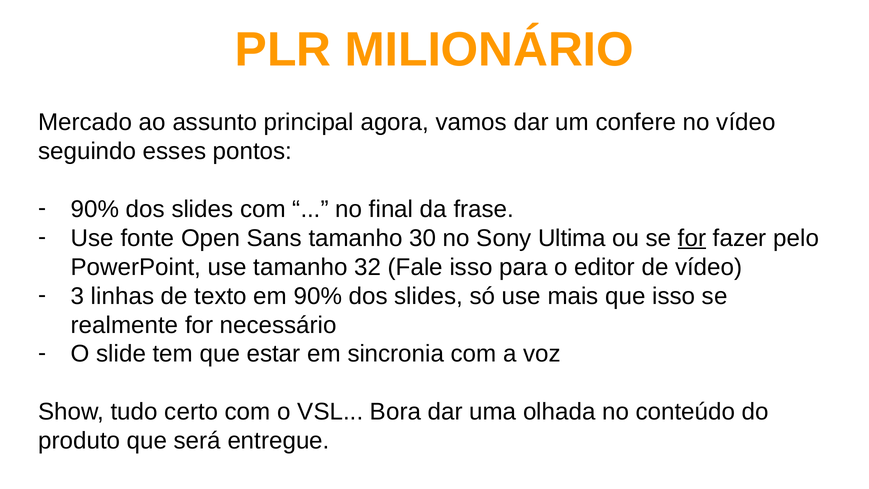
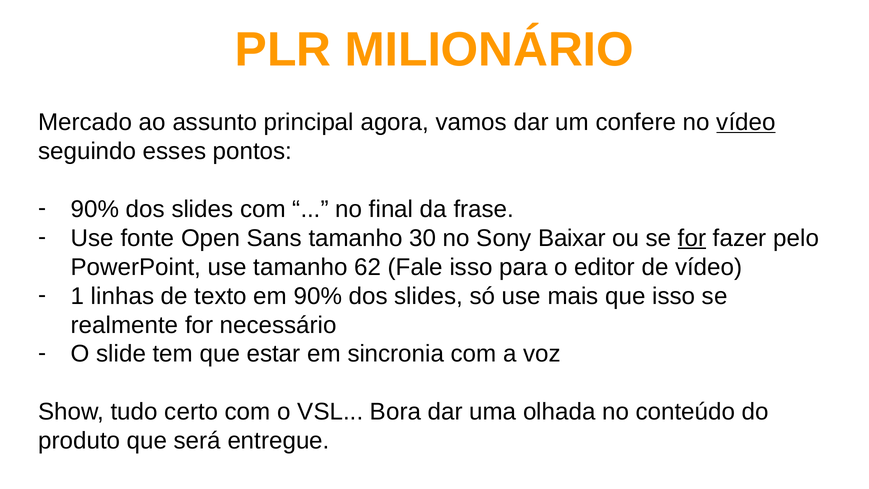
vídeo underline: none -> present (746, 122)
Ultima: Ultima -> Baixar (572, 238)
32: 32 -> 62 (368, 267)
3: 3 -> 1 (78, 296)
